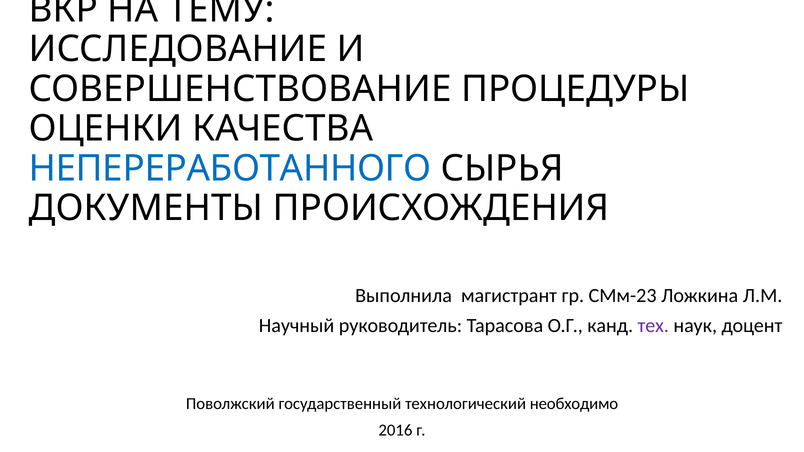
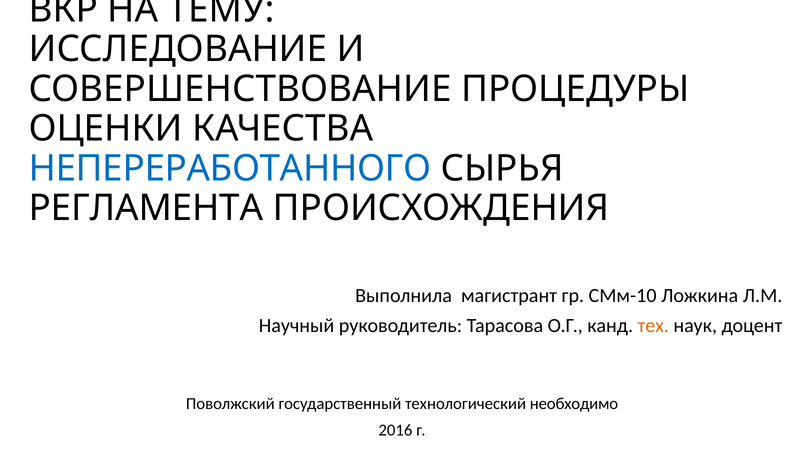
ДОКУМЕНТЫ: ДОКУМЕНТЫ -> РЕГЛАМЕНТА (146, 208)
СМм-23: СМм-23 -> СМм-10 (623, 296)
тех colour: purple -> orange (653, 326)
